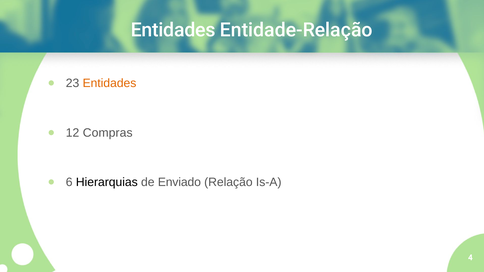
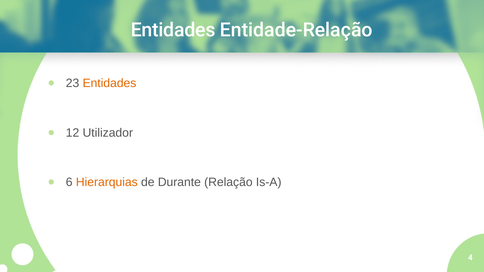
Compras: Compras -> Utilizador (108, 133)
Hierarquias colour: black -> orange (107, 182)
Enviado: Enviado -> Durante (179, 182)
